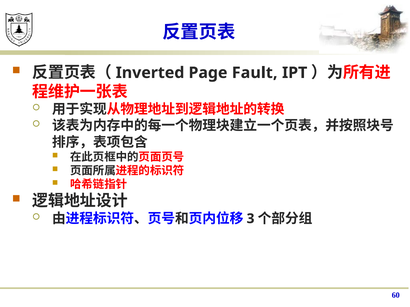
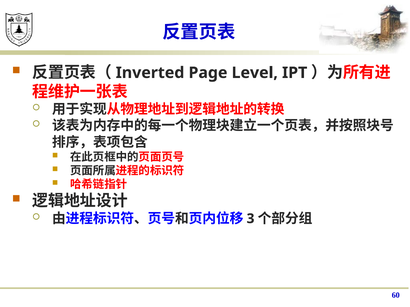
Fault: Fault -> Level (255, 73)
